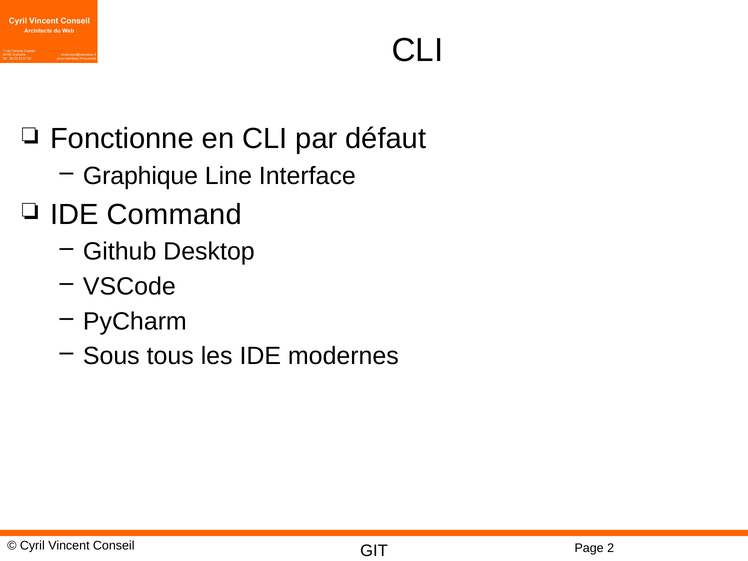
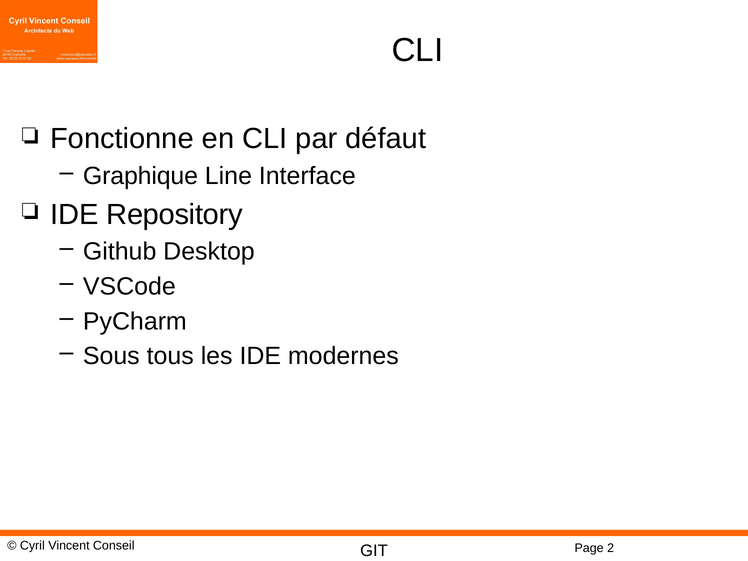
Command: Command -> Repository (175, 214)
